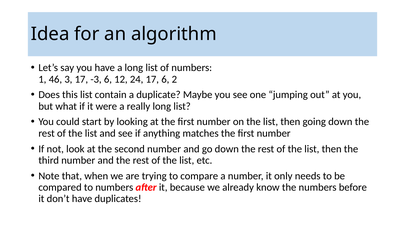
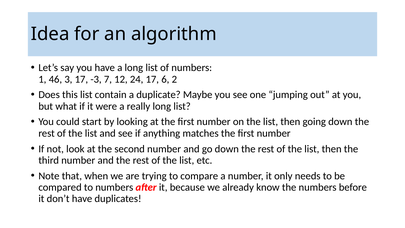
-3 6: 6 -> 7 (108, 79)
